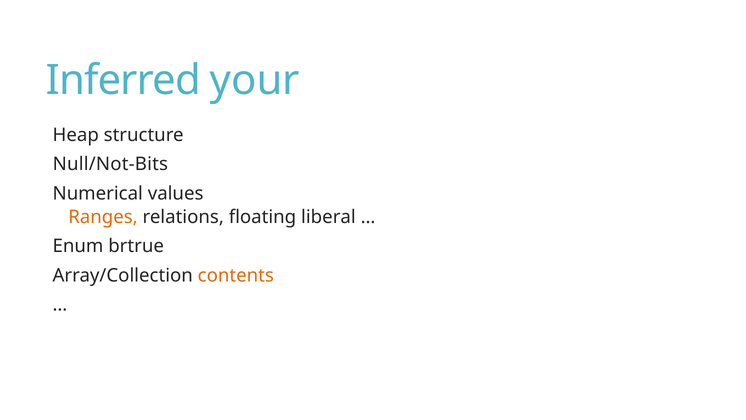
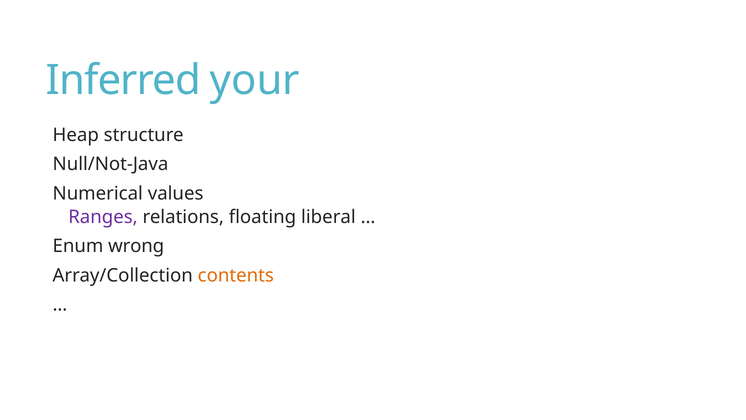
Null/Not-Bits: Null/Not-Bits -> Null/Not-Java (110, 164)
Ranges colour: orange -> purple (103, 217)
brtrue: brtrue -> wrong (136, 246)
